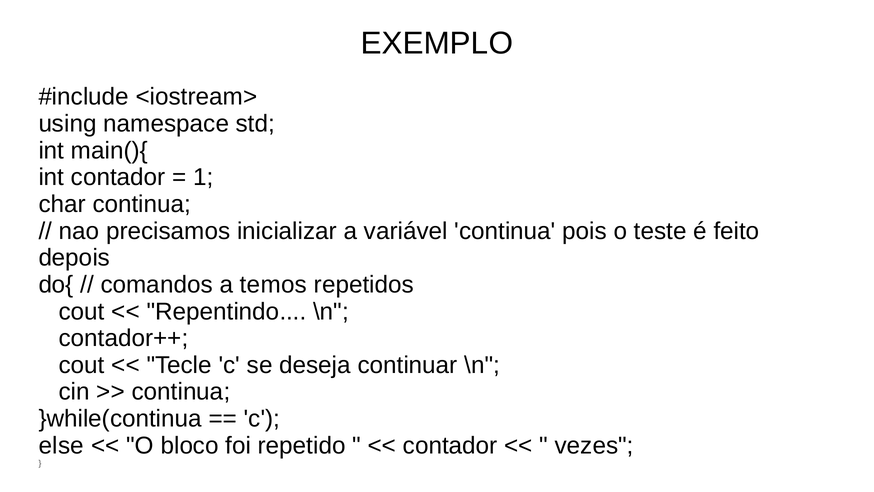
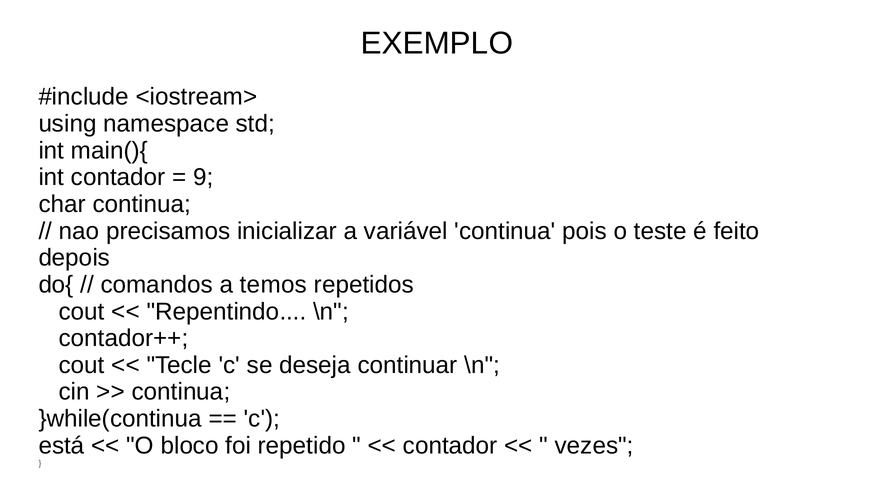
1: 1 -> 9 (203, 177)
else: else -> está (61, 445)
